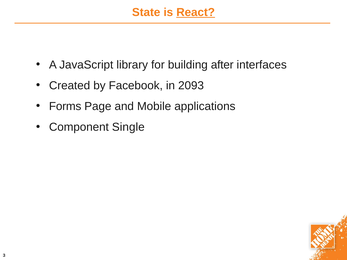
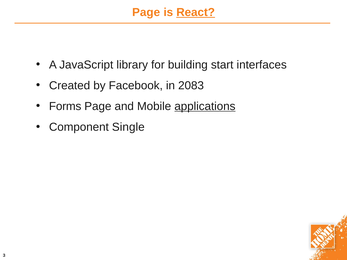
State: State -> Page (146, 12)
after: after -> start (222, 65)
2093: 2093 -> 2083 (191, 86)
applications underline: none -> present (205, 106)
